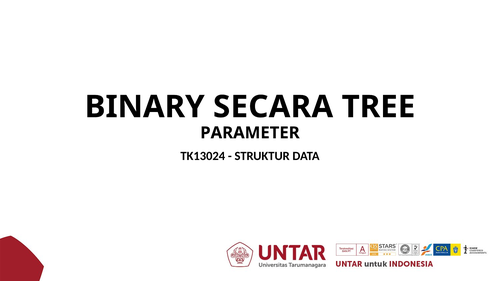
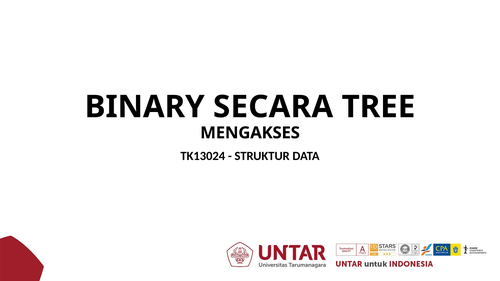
PARAMETER: PARAMETER -> MENGAKSES (250, 133)
